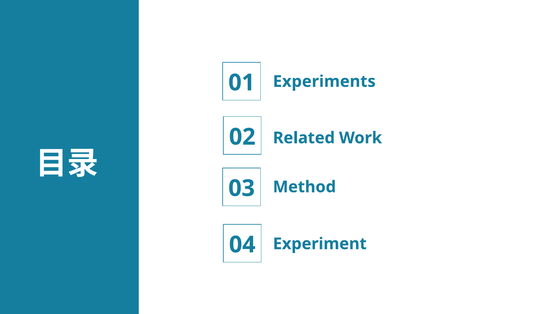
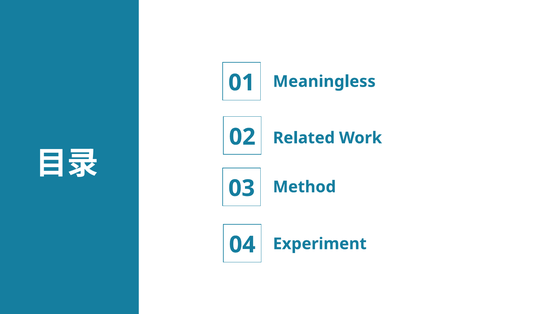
Experiments: Experiments -> Meaningless (324, 81)
